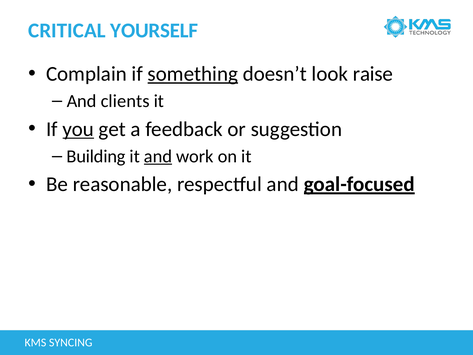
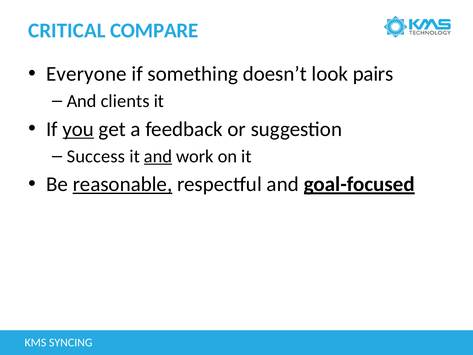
YOURSELF: YOURSELF -> COMPARE (154, 31)
Complain: Complain -> Everyone (86, 74)
something underline: present -> none (193, 74)
raise: raise -> pairs (373, 74)
Building: Building -> Success (96, 156)
reasonable underline: none -> present (122, 184)
